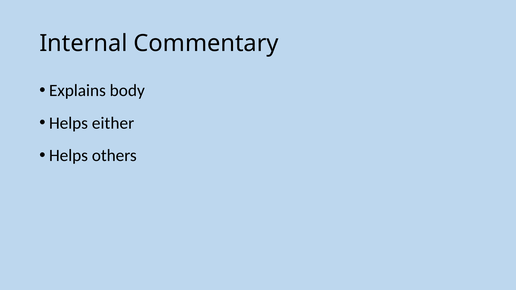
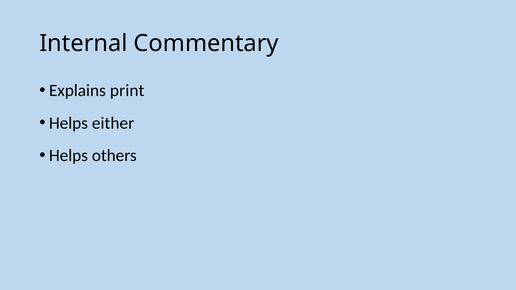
body: body -> print (127, 91)
